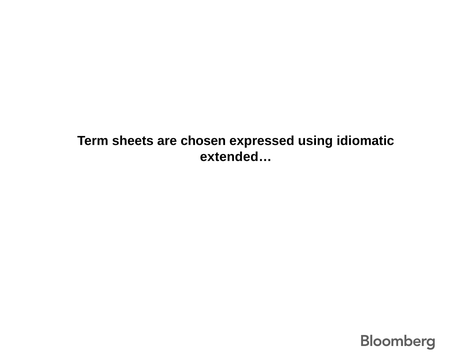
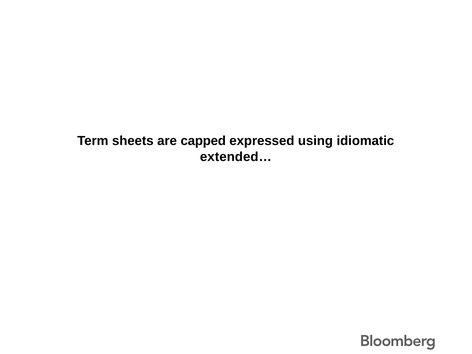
chosen: chosen -> capped (203, 141)
